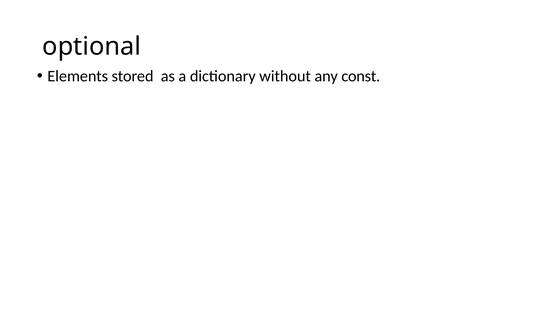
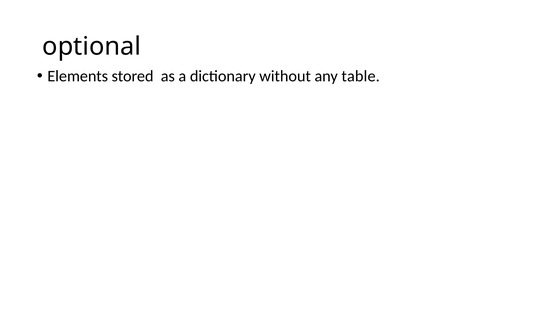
const: const -> table (361, 76)
